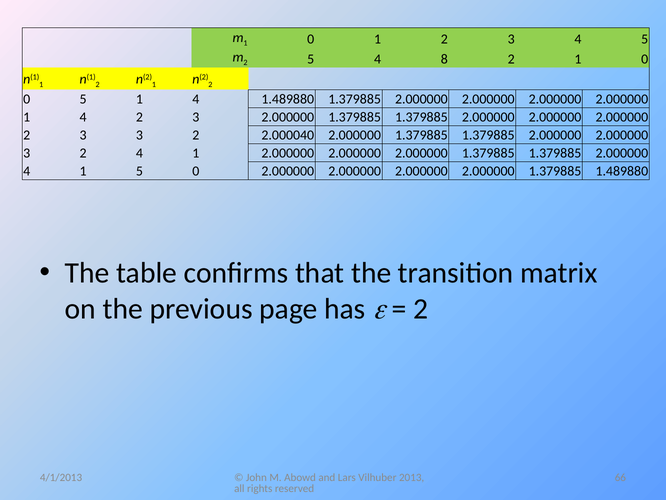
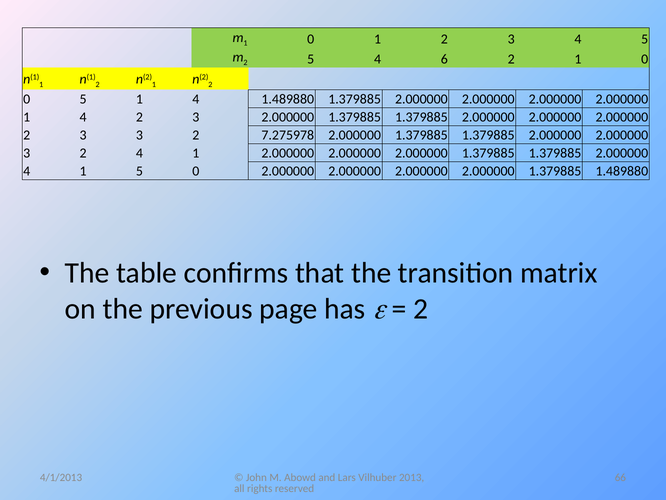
8: 8 -> 6 (444, 59)
2.000040: 2.000040 -> 7.275978 (288, 135)
